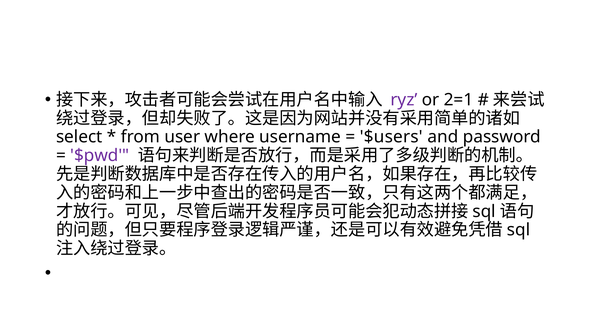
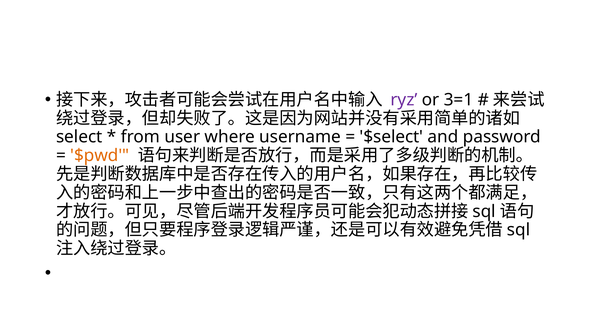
2=1: 2=1 -> 3=1 (459, 100)
$users: $users -> $select (391, 137)
$pwd colour: purple -> orange (100, 156)
